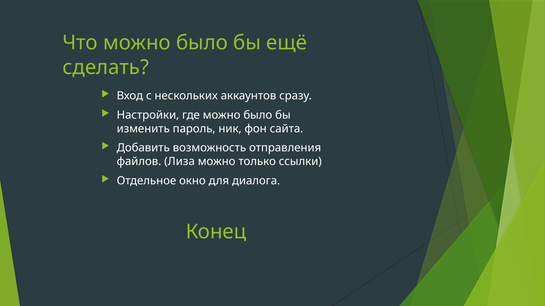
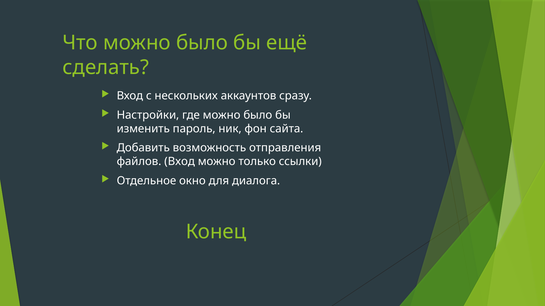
файлов Лиза: Лиза -> Вход (180, 162)
